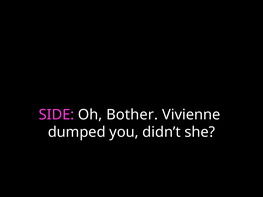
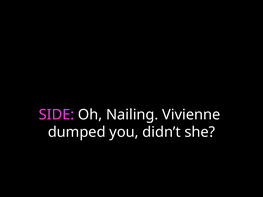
Bother: Bother -> Nailing (132, 115)
